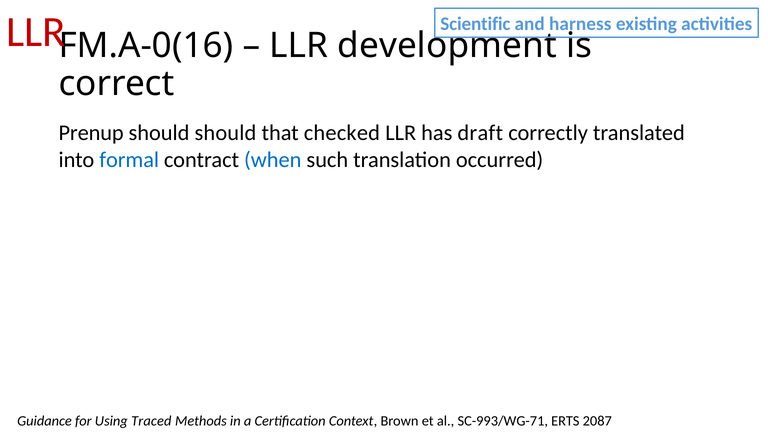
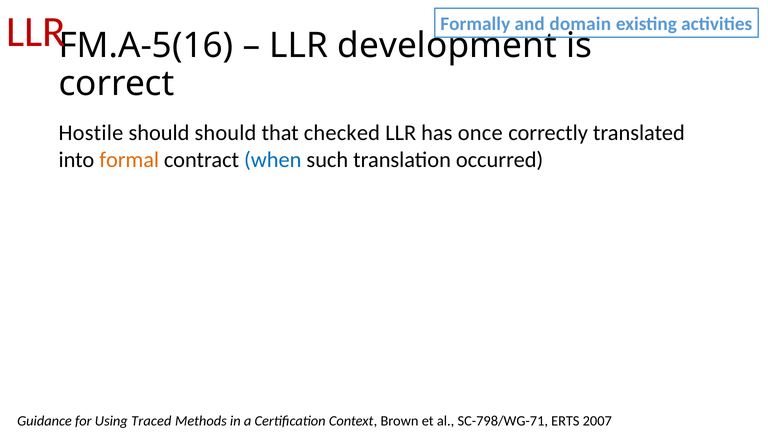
Scientific: Scientific -> Formally (475, 24)
harness: harness -> domain (580, 24)
FM.A-0(16: FM.A-0(16 -> FM.A-5(16 (146, 46)
Prenup: Prenup -> Hostile (91, 133)
draft: draft -> once (480, 133)
formal colour: blue -> orange (129, 160)
SC-993/WG-71: SC-993/WG-71 -> SC-798/WG-71 (503, 421)
2087: 2087 -> 2007 (597, 421)
